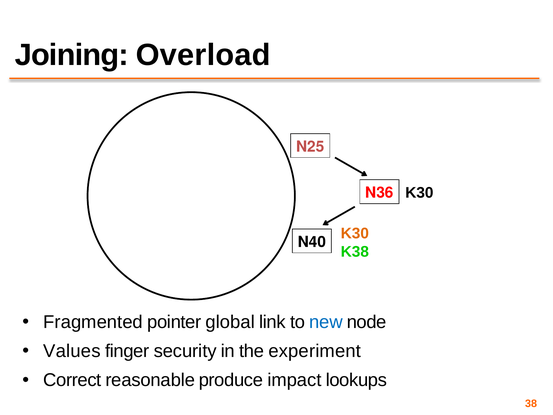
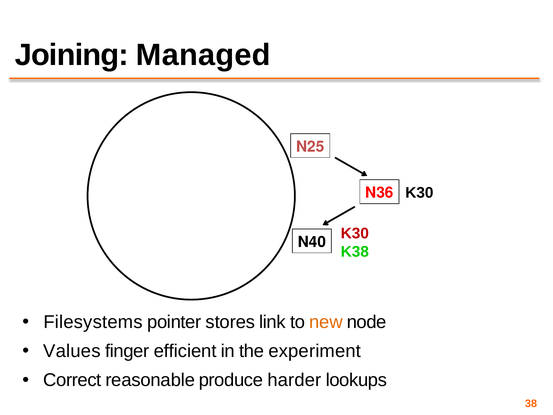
Overload: Overload -> Managed (203, 55)
K30 colour: orange -> red (355, 233)
Fragmented: Fragmented -> Filesystems (93, 322)
global: global -> stores (230, 322)
new colour: blue -> orange (326, 322)
security: security -> efficient (185, 351)
impact: impact -> harder (294, 380)
